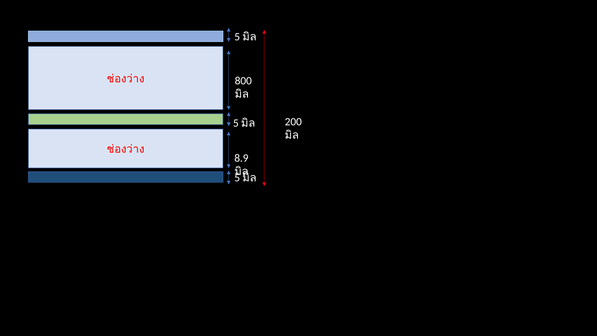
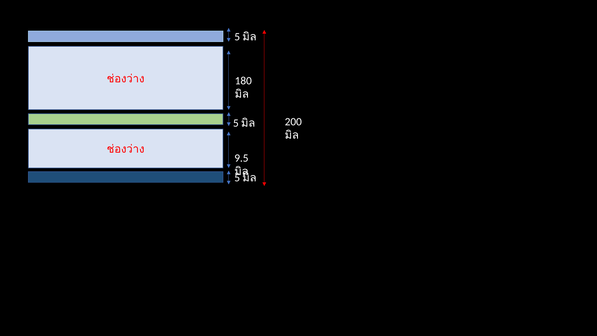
800: 800 -> 180 (243, 81)
8.9: 8.9 -> 9.5 (241, 158)
